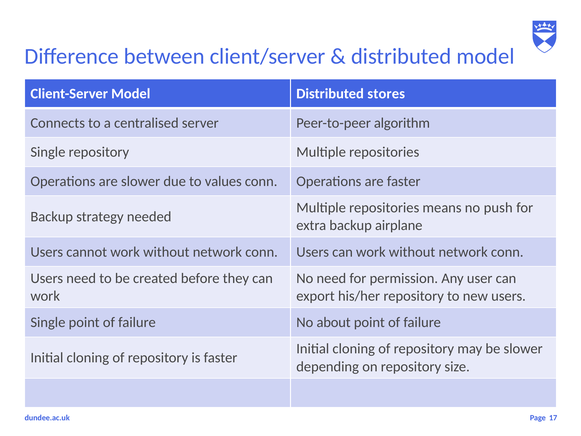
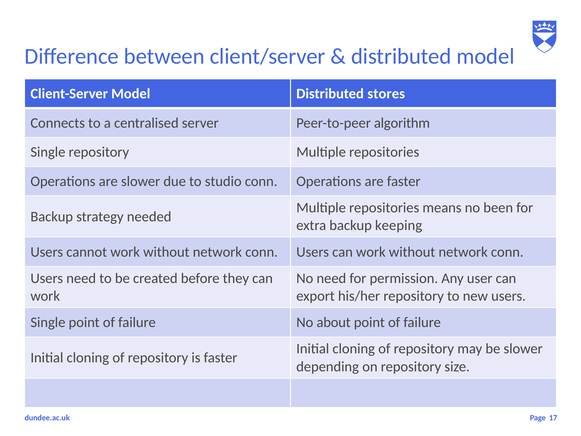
values: values -> studio (223, 181)
push: push -> been (498, 208)
airplane: airplane -> keeping (399, 225)
